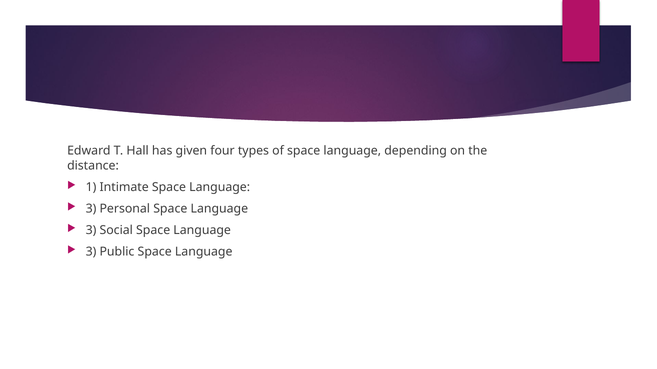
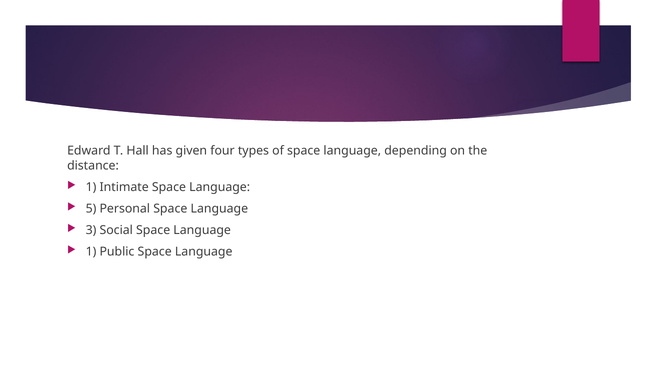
3: 3 -> 5 (91, 209)
3: 3 -> 1 (91, 252)
